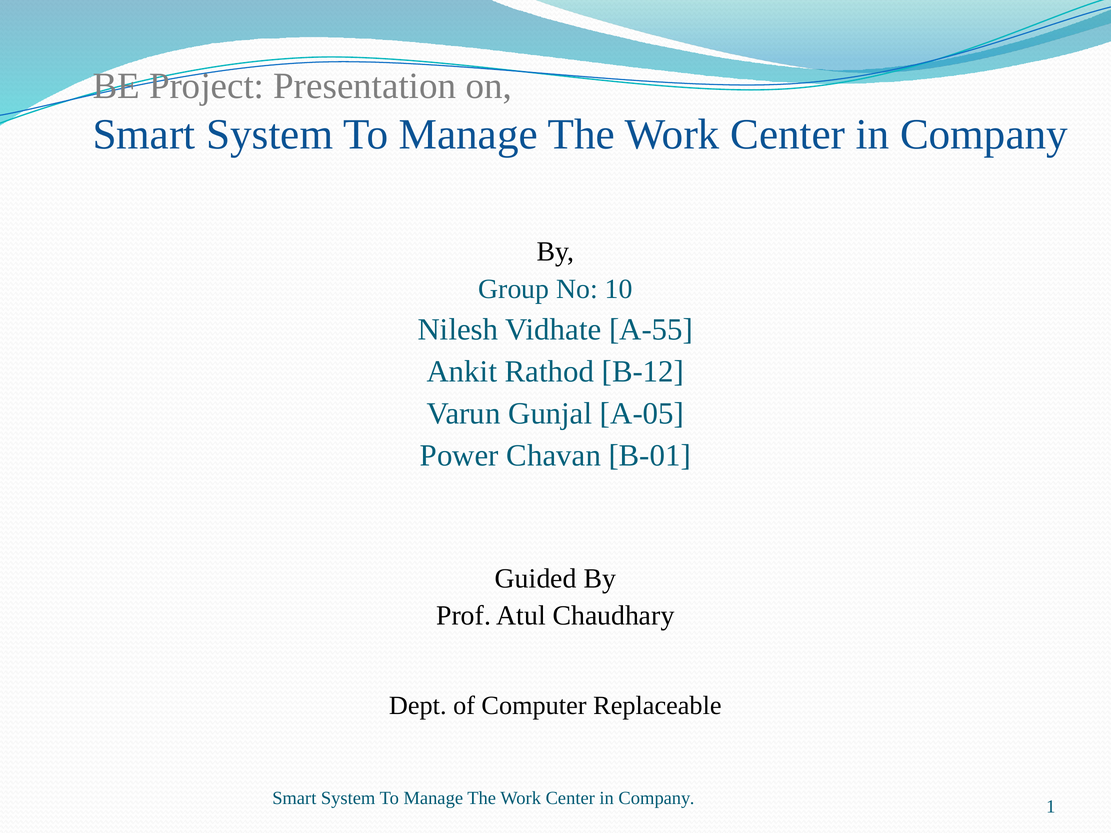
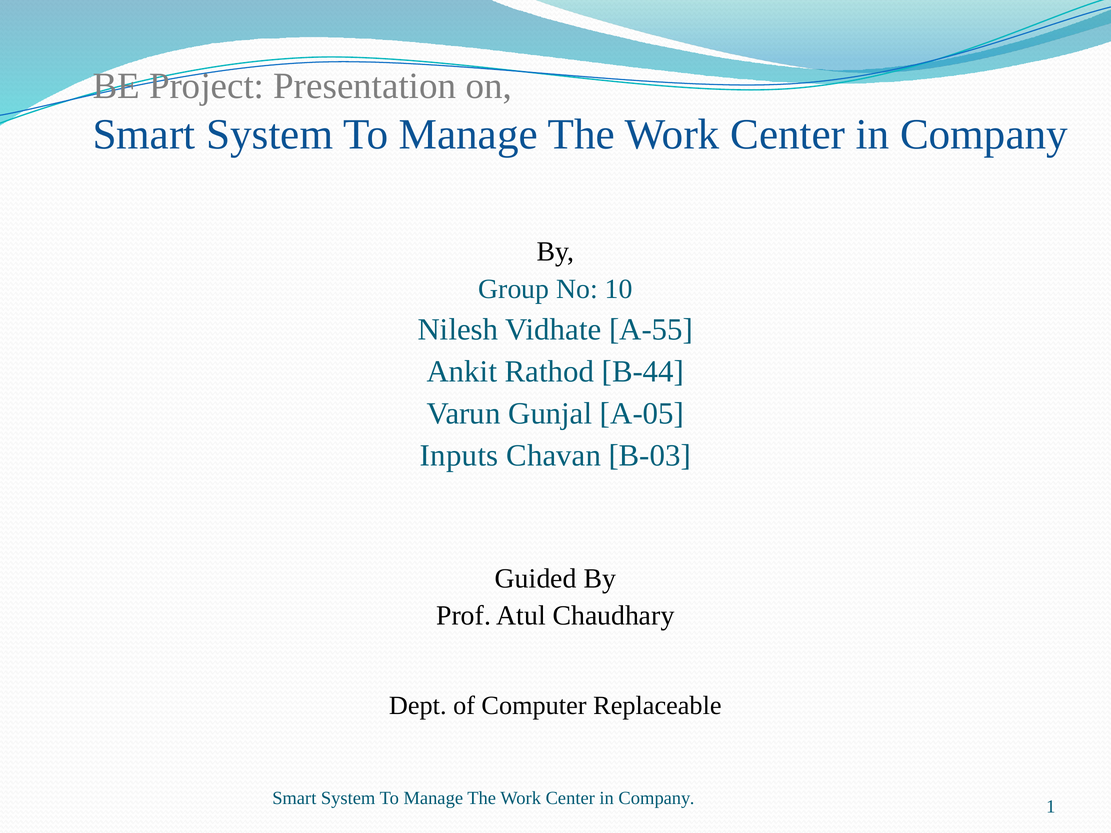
B-12: B-12 -> B-44 (643, 372)
Power: Power -> Inputs (459, 456)
B-01: B-01 -> B-03 (650, 456)
